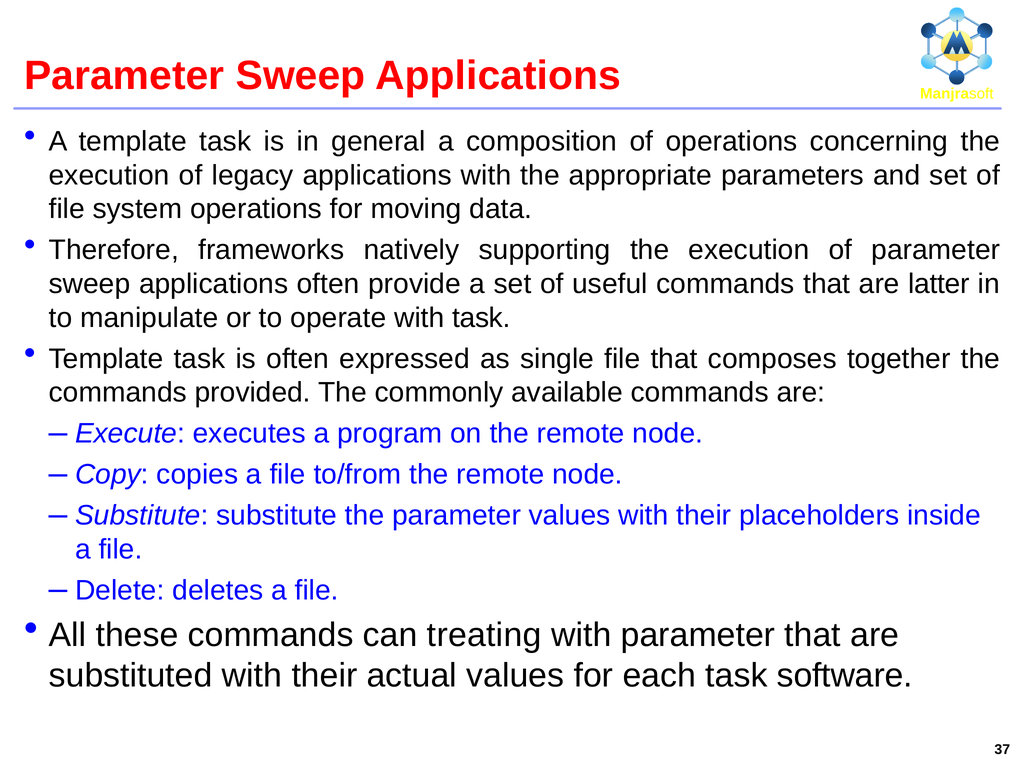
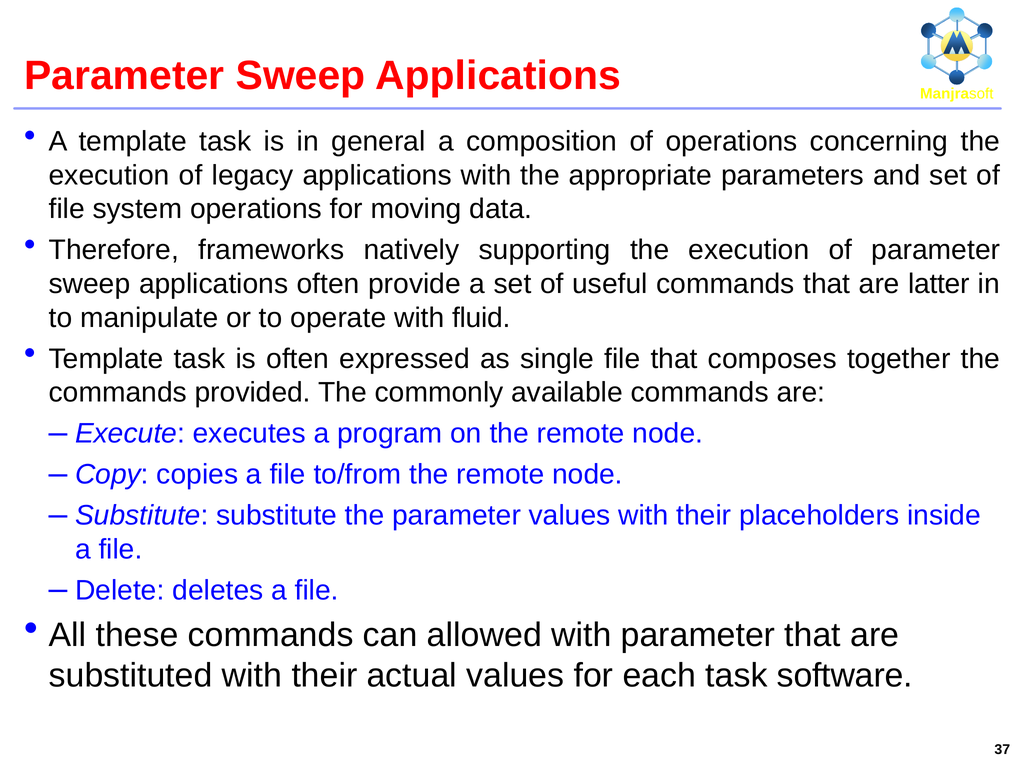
with task: task -> fluid (481, 318)
treating: treating -> allowed (484, 635)
